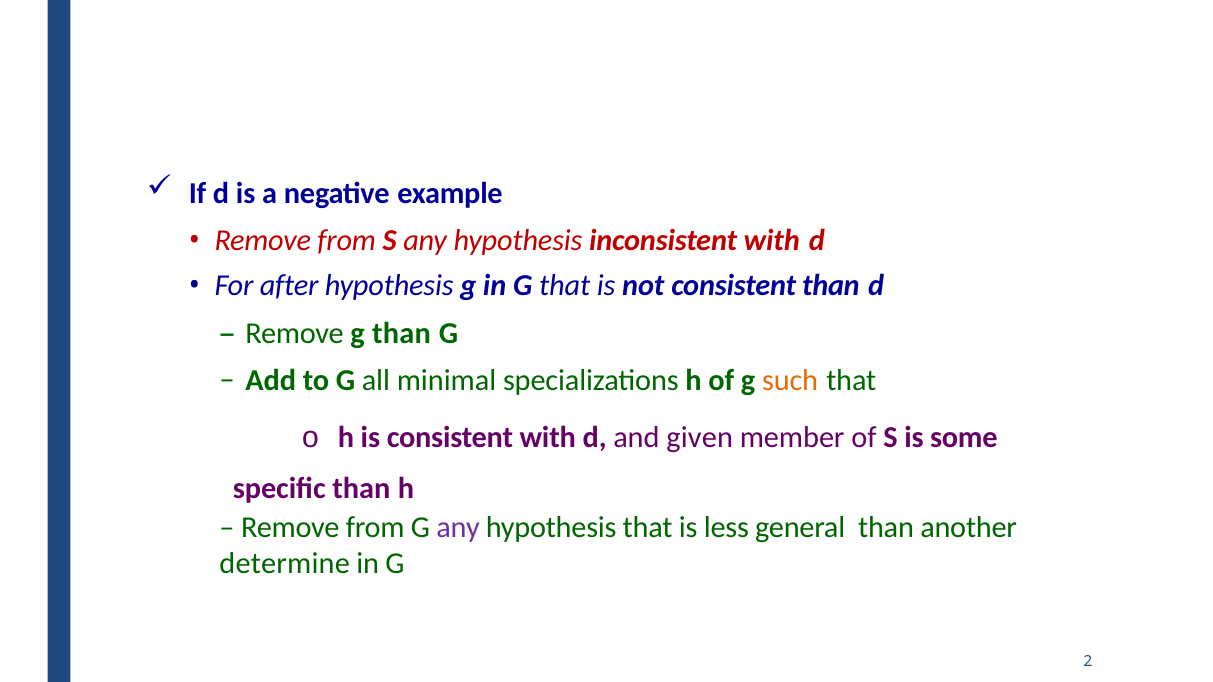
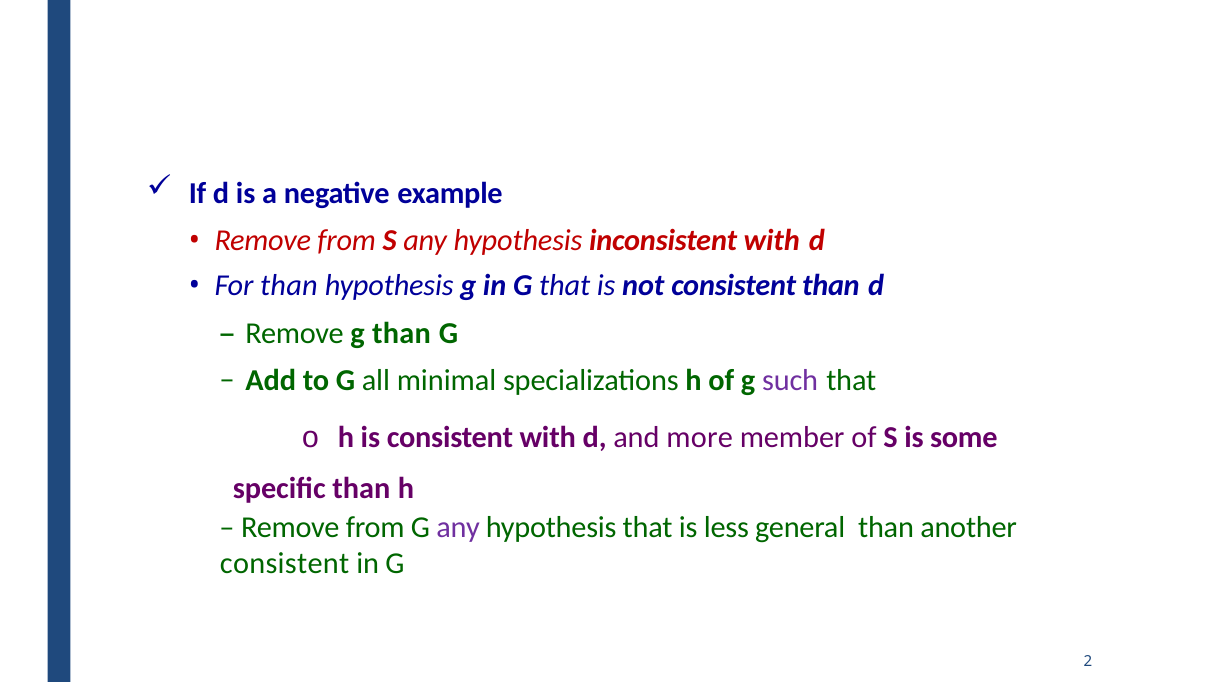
For after: after -> than (289, 286)
such colour: orange -> purple (790, 381)
given: given -> more (700, 438)
determine: determine -> consistent (285, 564)
